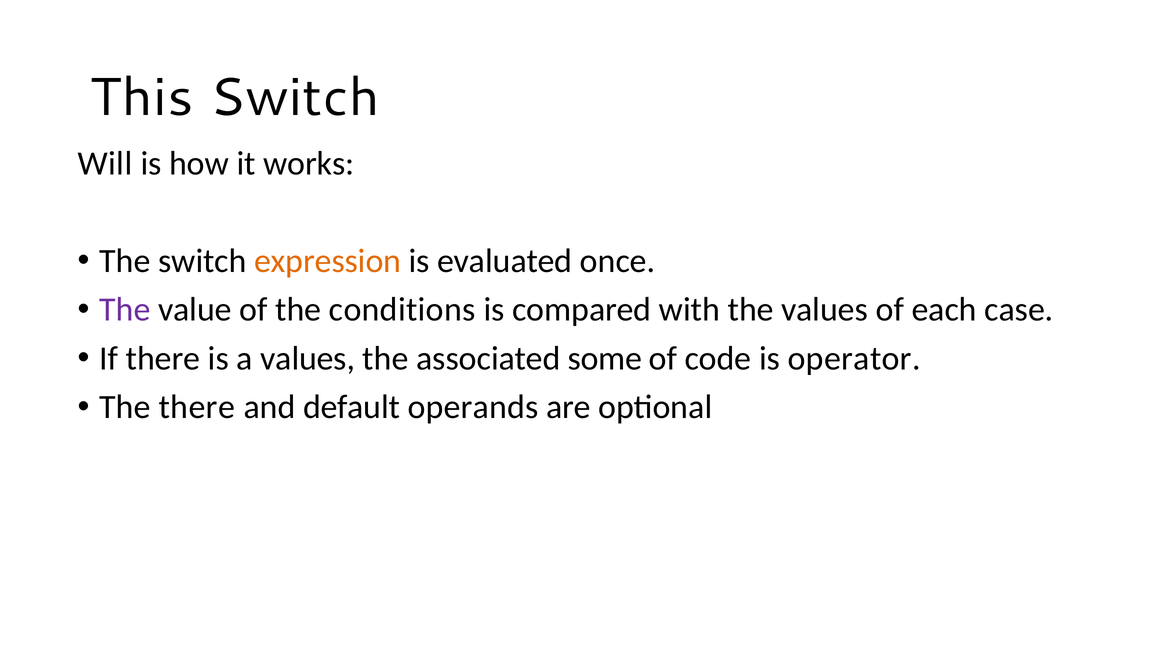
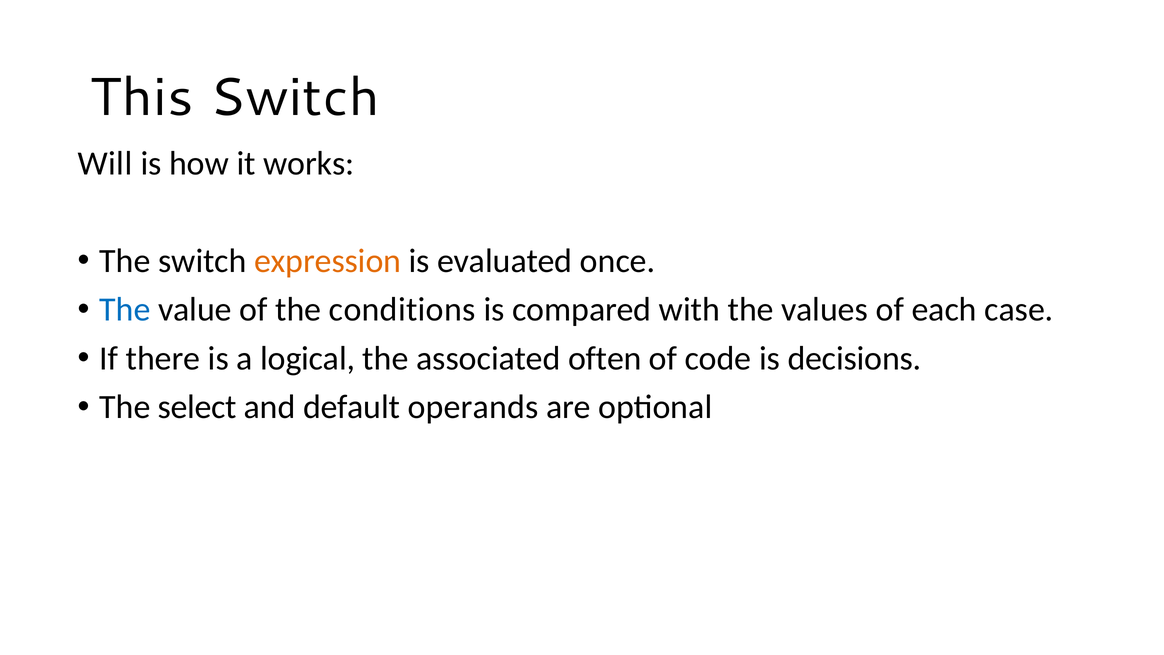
The colour: purple -> blue (125, 310)
a values: values -> logical (308, 358)
some: some -> often (605, 358)
operator: operator -> decisions (854, 358)
The there: there -> select (197, 407)
